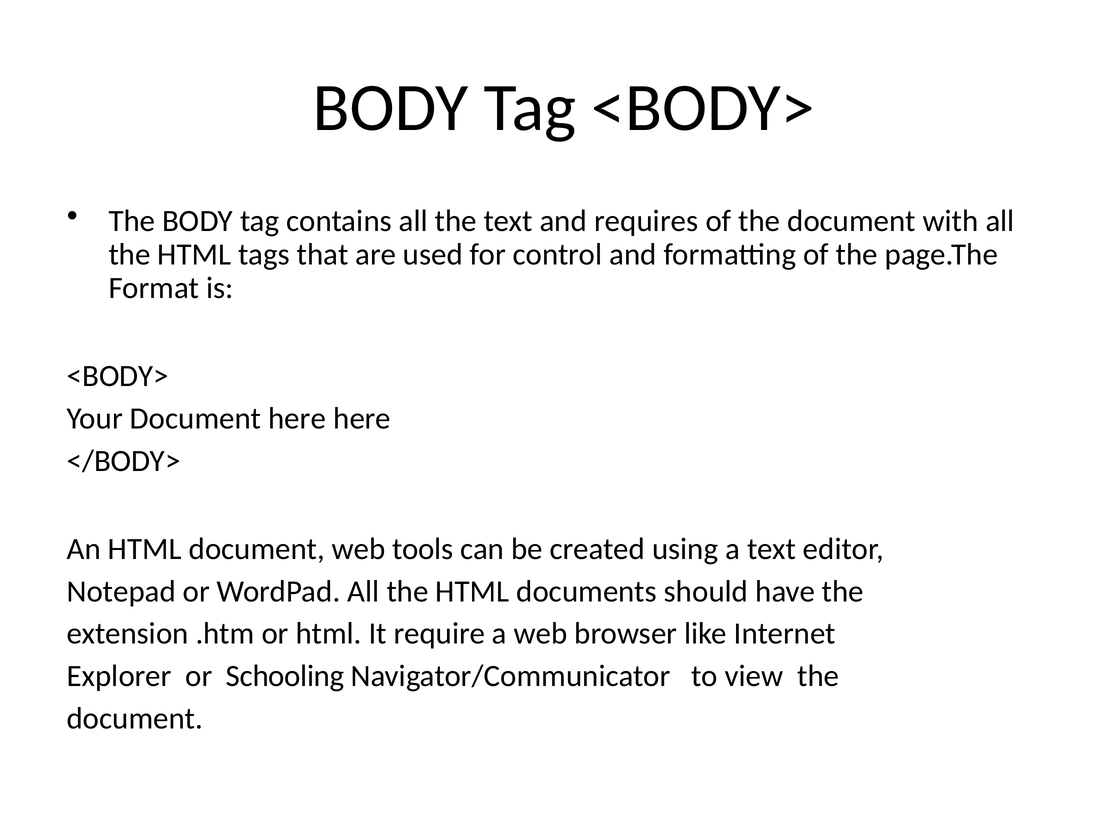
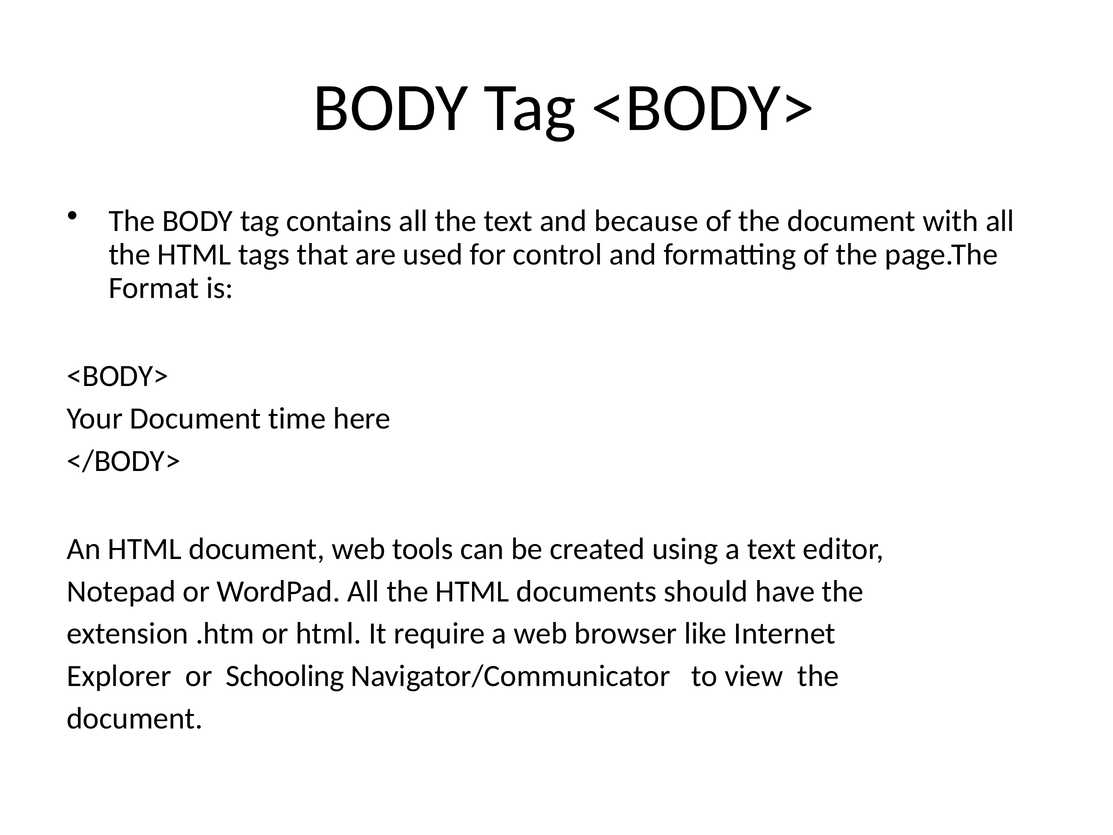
requires: requires -> because (646, 221)
Document here: here -> time (297, 418)
